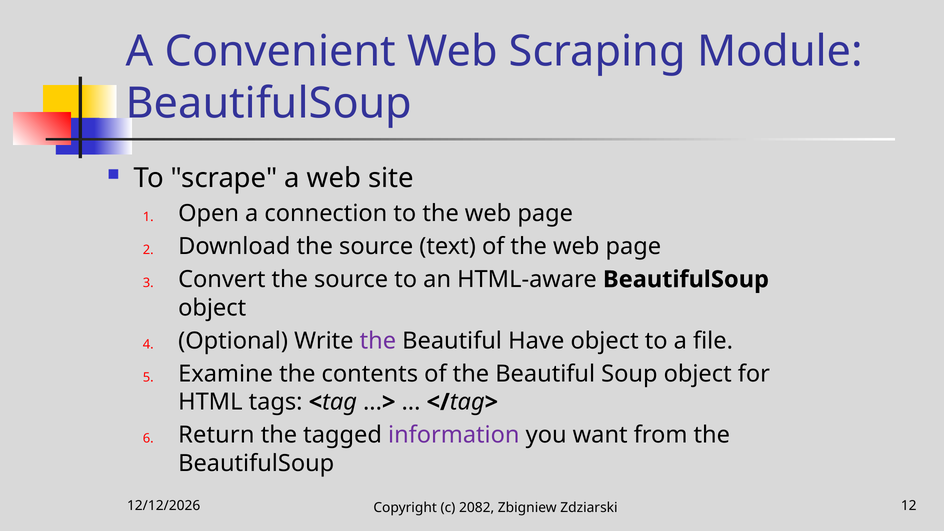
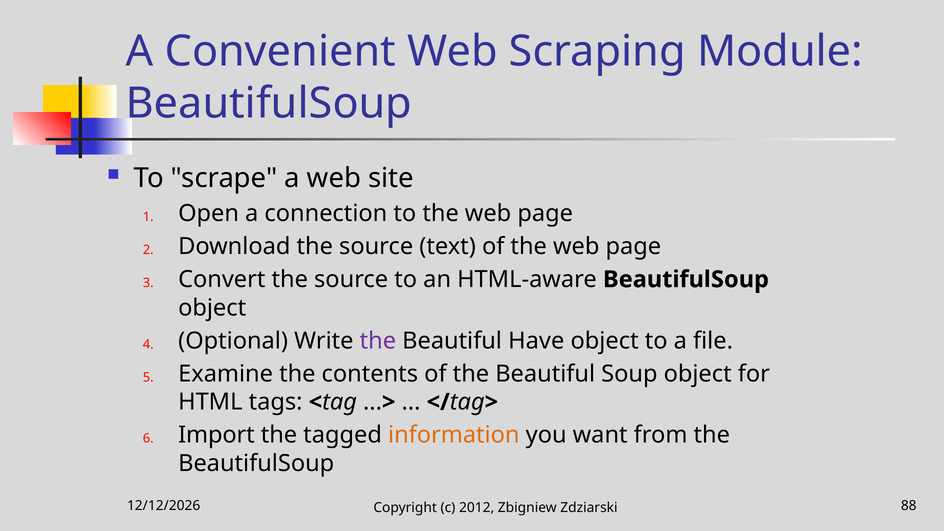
Return: Return -> Import (216, 435)
information colour: purple -> orange (454, 435)
2082: 2082 -> 2012 (477, 508)
12: 12 -> 88 (909, 506)
